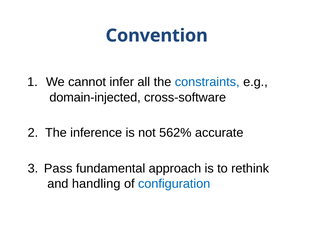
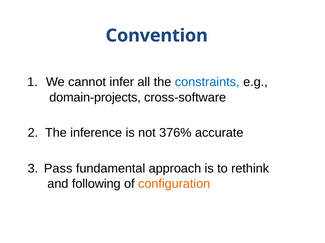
domain-injected: domain-injected -> domain-projects (95, 98)
562%: 562% -> 376% (175, 133)
handling: handling -> following (96, 184)
configuration colour: blue -> orange (174, 184)
